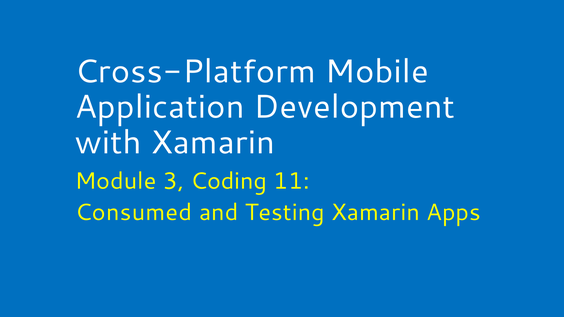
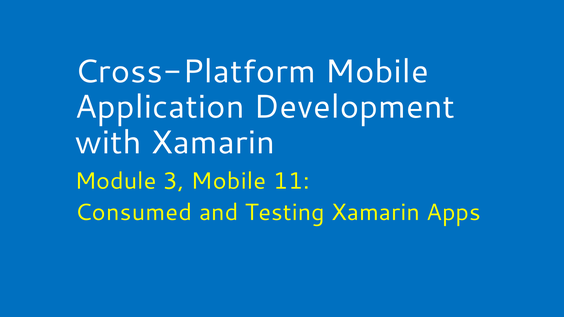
3 Coding: Coding -> Mobile (229, 181)
